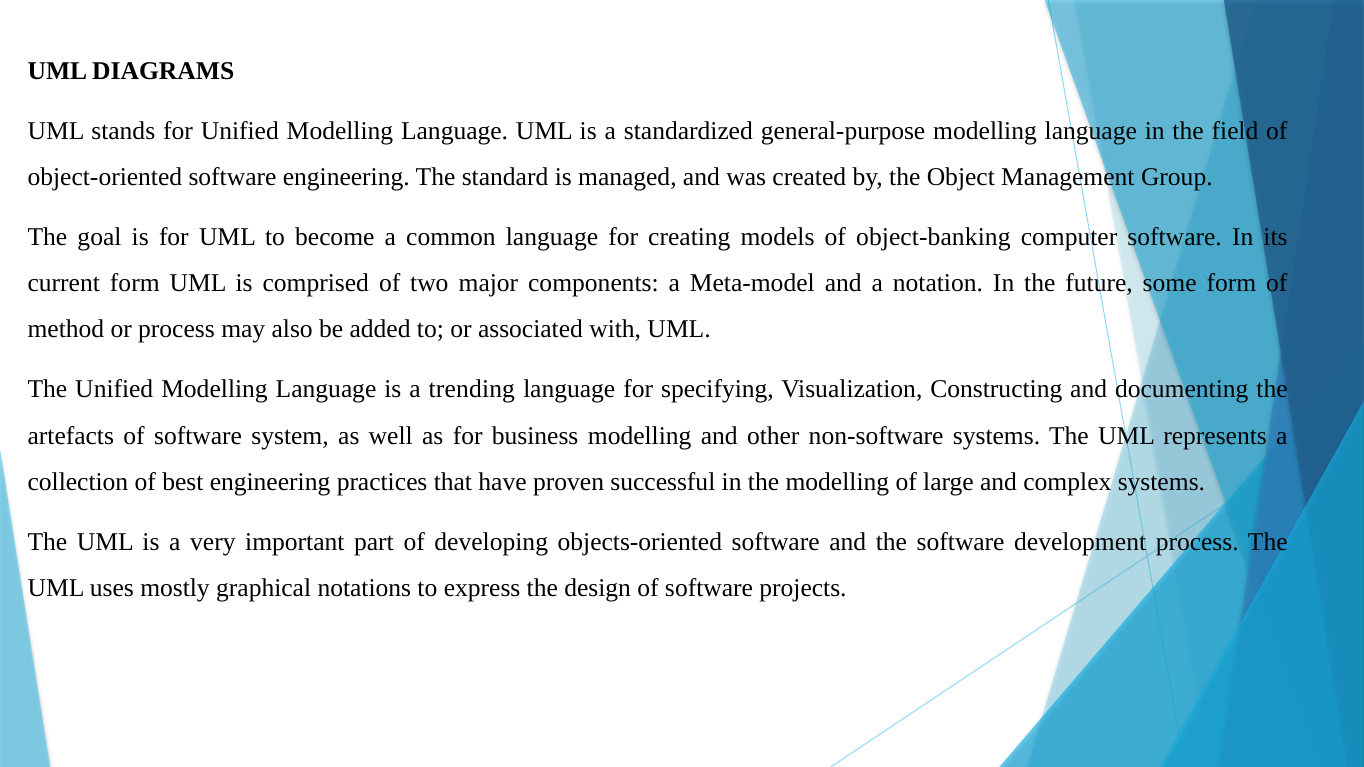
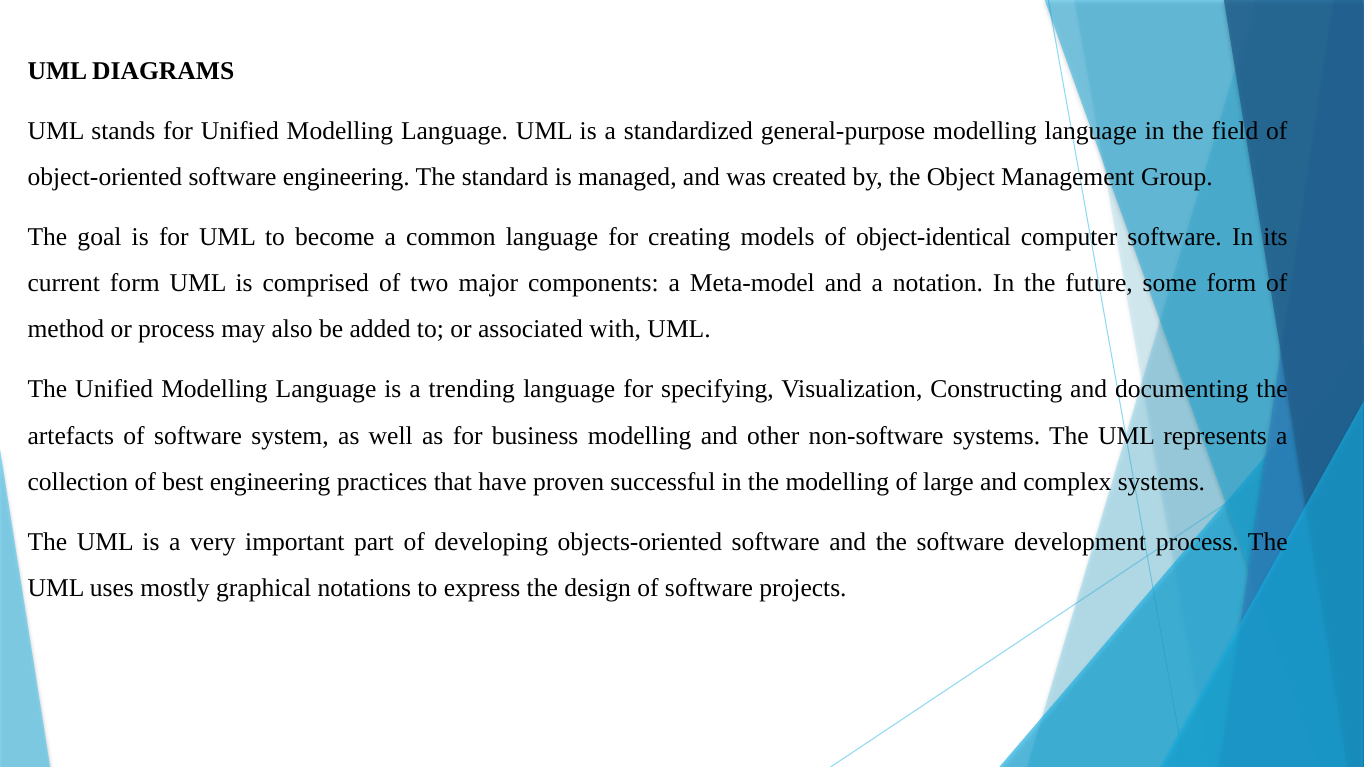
object-banking: object-banking -> object-identical (934, 237)
